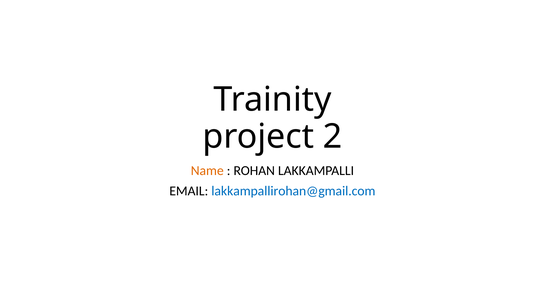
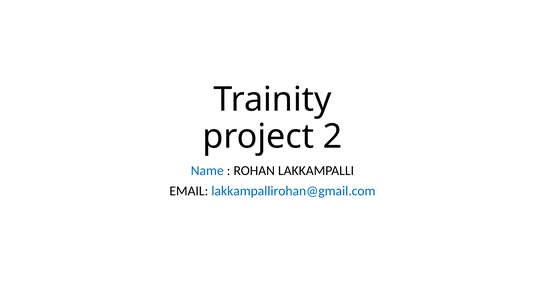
Name colour: orange -> blue (207, 170)
